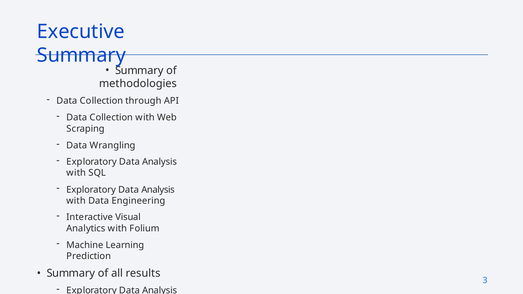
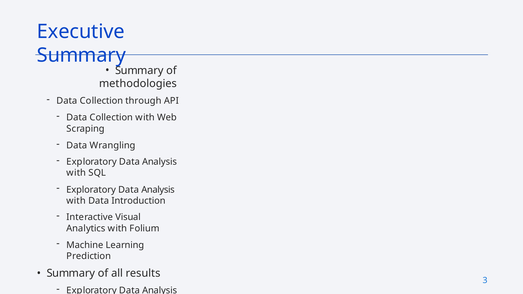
Engineering: Engineering -> Introduction (138, 201)
